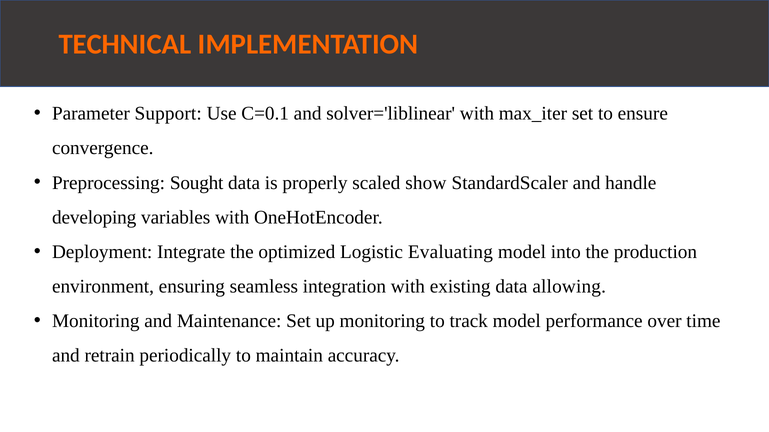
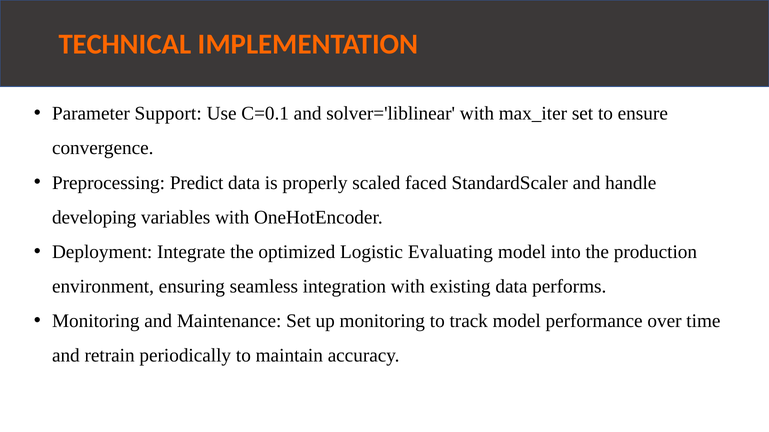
Sought: Sought -> Predict (197, 183)
show: show -> faced (426, 183)
allowing: allowing -> performs (569, 287)
